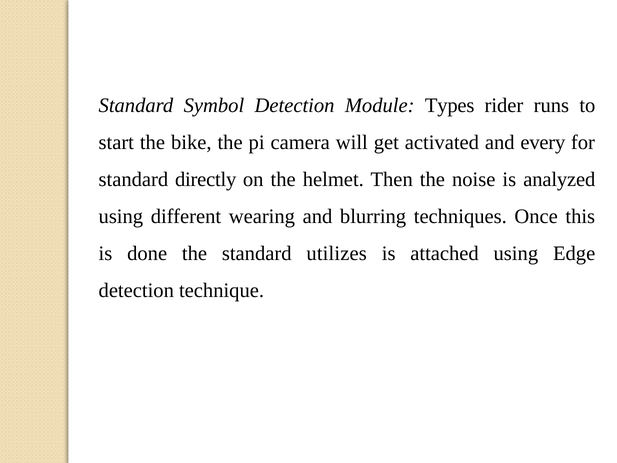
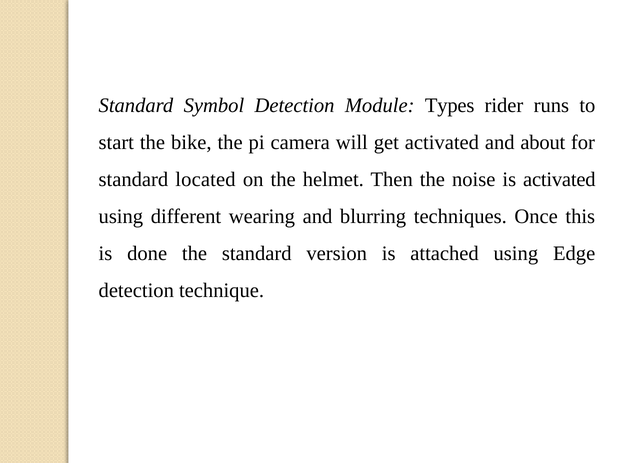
every: every -> about (543, 142)
directly: directly -> located (205, 179)
is analyzed: analyzed -> activated (559, 179)
utilizes: utilizes -> version (337, 253)
